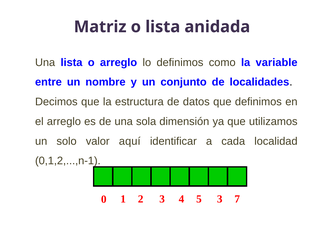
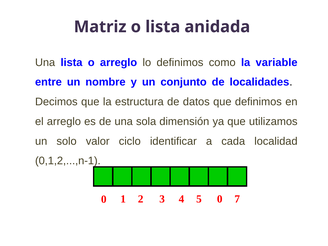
aquí: aquí -> ciclo (130, 141)
5 3: 3 -> 0 (220, 199)
